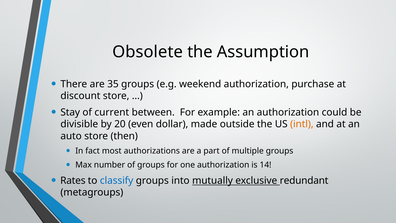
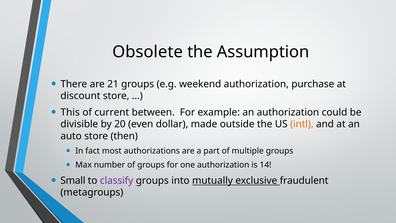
35: 35 -> 21 (113, 84)
Stay: Stay -> This (70, 112)
Rates: Rates -> Small (73, 180)
classify colour: blue -> purple (117, 180)
redundant: redundant -> fraudulent (304, 180)
